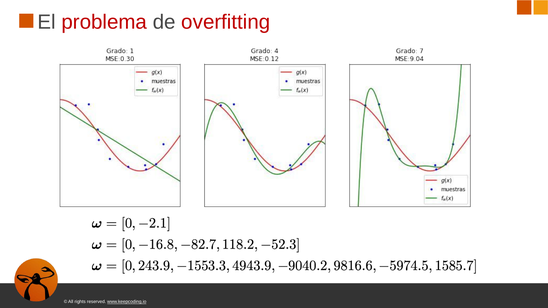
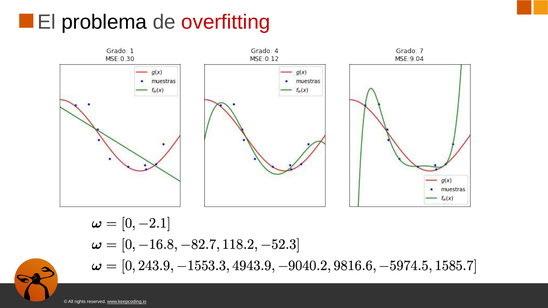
problema colour: red -> black (104, 22)
